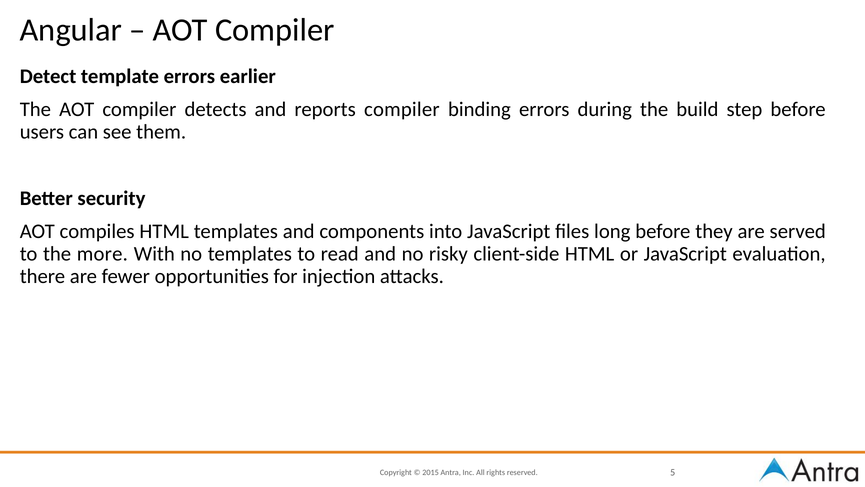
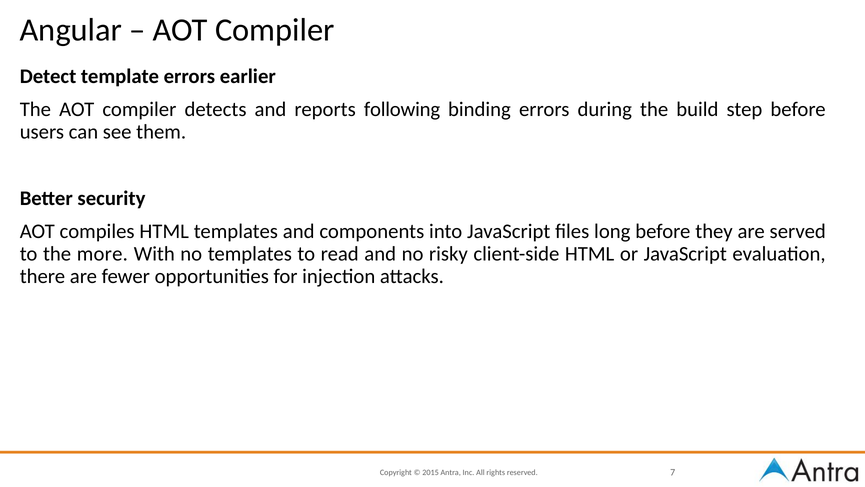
reports compiler: compiler -> following (402, 109)
5: 5 -> 7 (673, 472)
